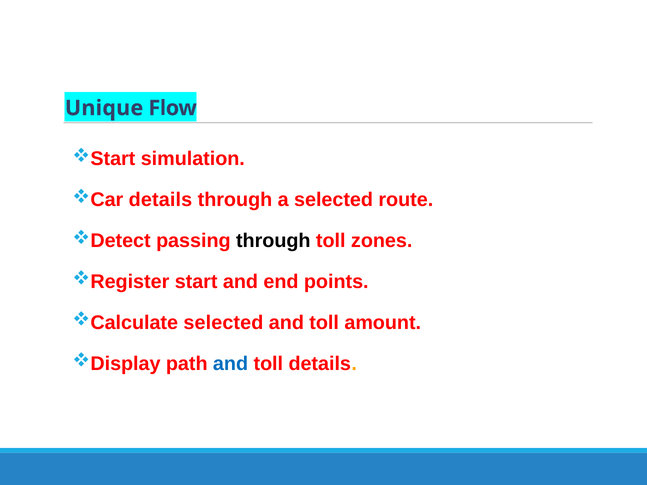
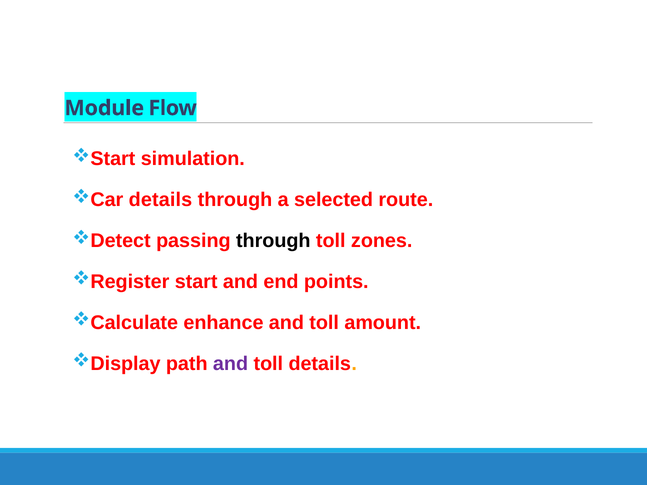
Unique: Unique -> Module (104, 108)
selected: selected -> enhance (223, 323)
and colour: blue -> purple (231, 364)
